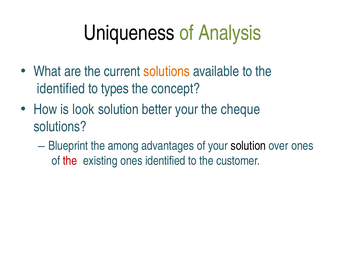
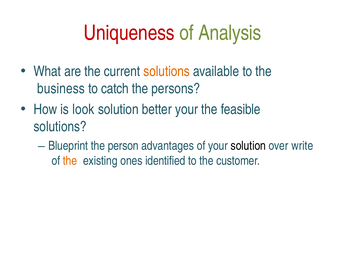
Uniqueness colour: black -> red (129, 33)
identified: identified -> business (61, 89)
types: types -> catch (115, 89)
concept: concept -> persons (176, 89)
cheque: cheque -> feasible (241, 109)
among: among -> person (123, 146)
over ones: ones -> write (302, 146)
the colour: red -> orange (70, 161)
